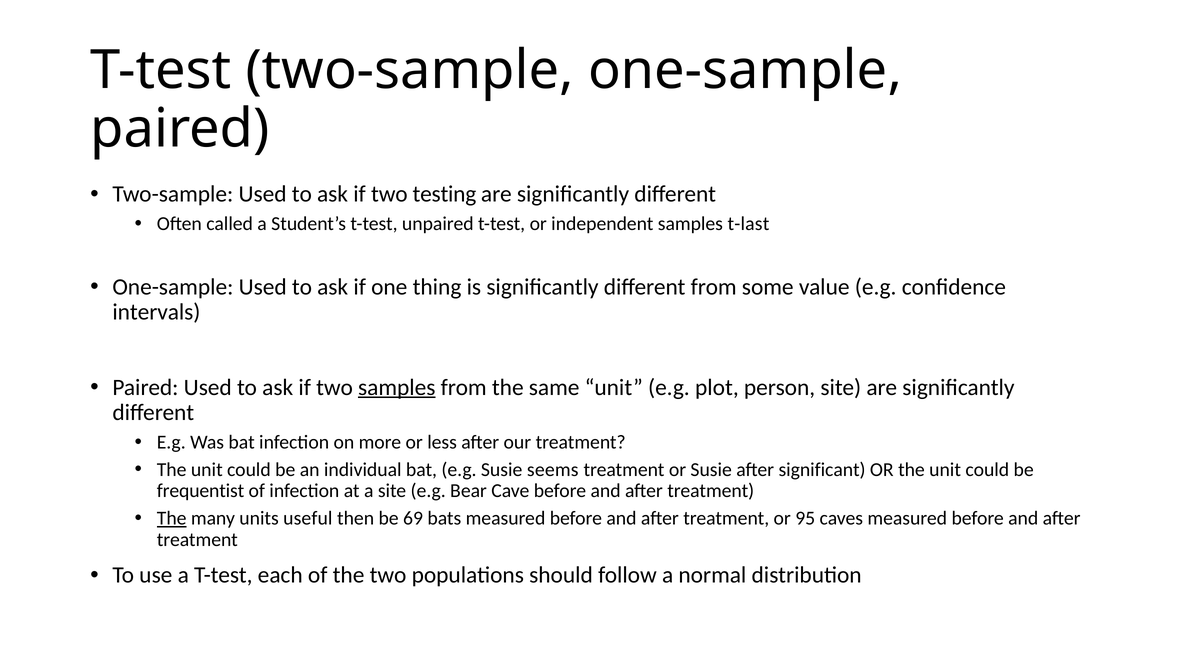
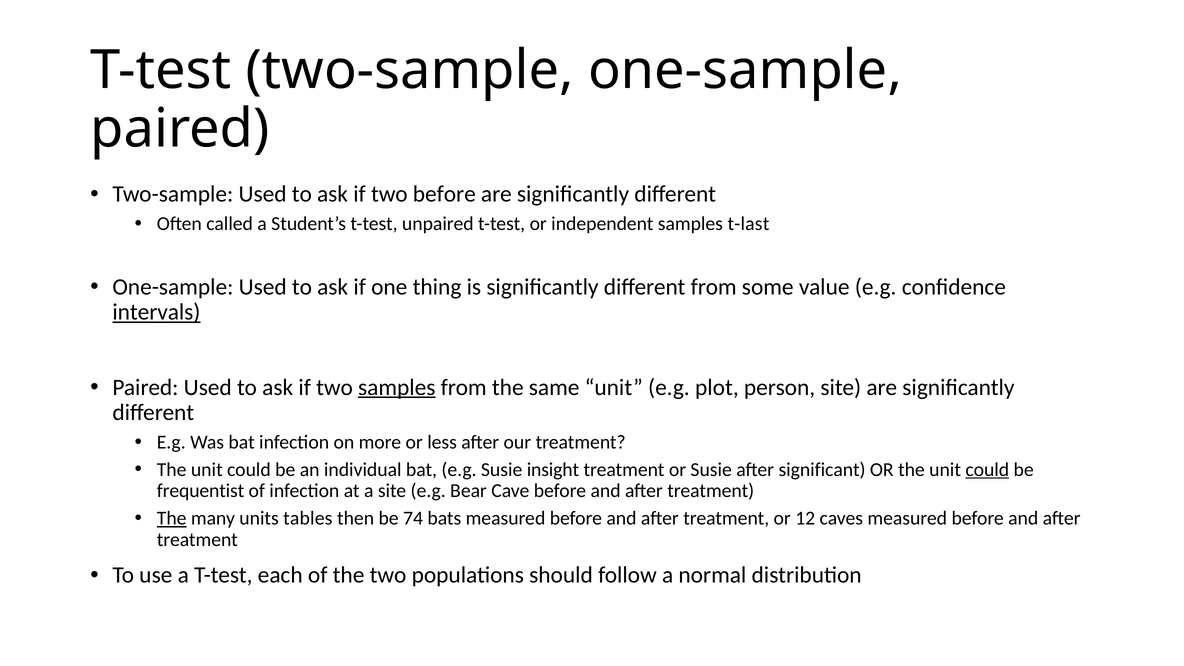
two testing: testing -> before (444, 194)
intervals underline: none -> present (156, 312)
seems: seems -> insight (553, 470)
could underline: none -> present (987, 470)
useful: useful -> tables (308, 518)
69: 69 -> 74 (413, 518)
95: 95 -> 12 (805, 518)
